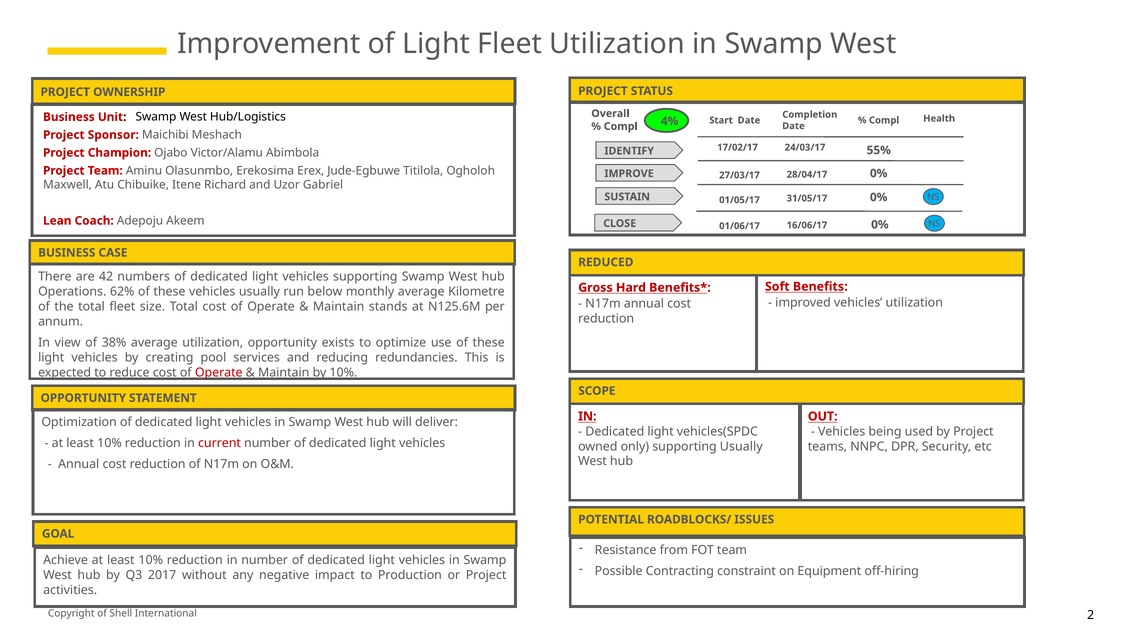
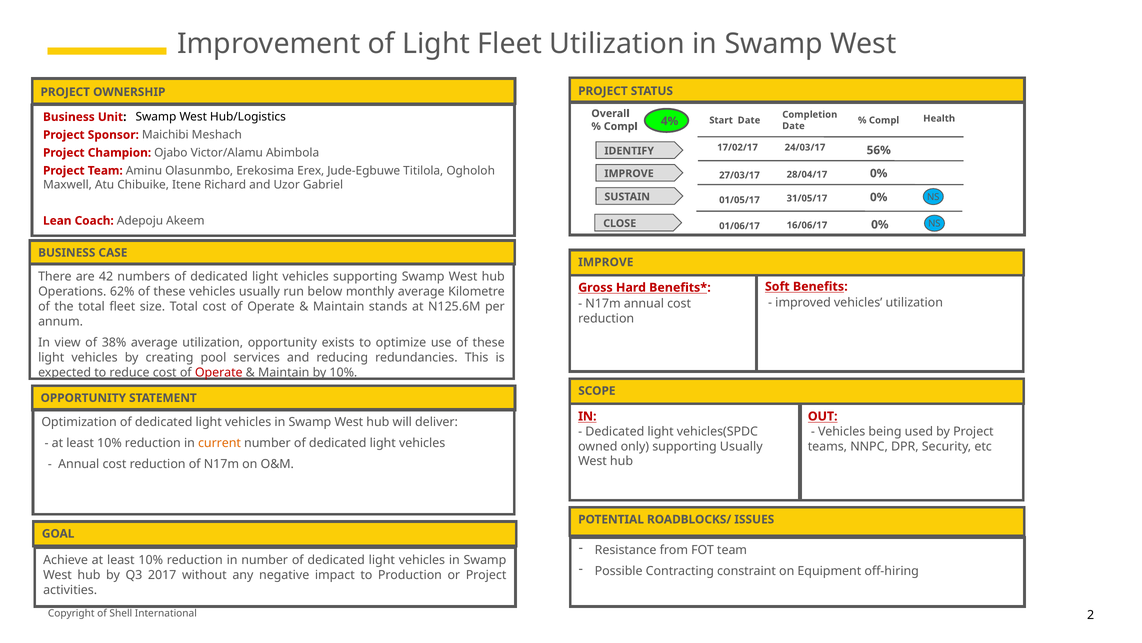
55%: 55% -> 56% (879, 150)
REDUCED: REDUCED -> IMPROVE (606, 262)
current colour: red -> orange (220, 443)
